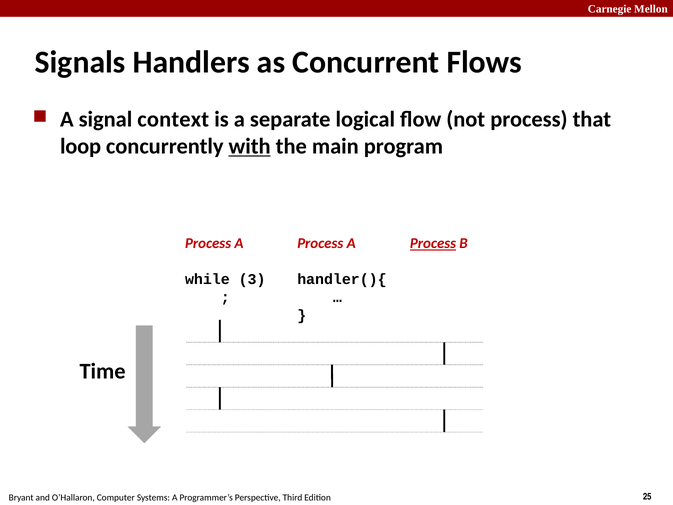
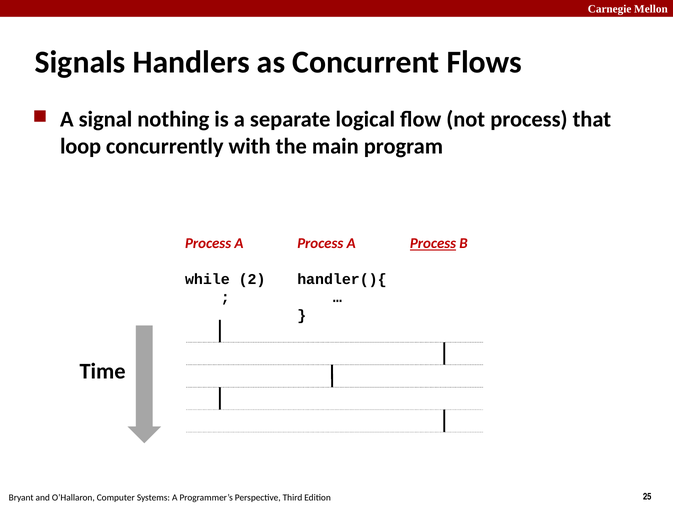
context: context -> nothing (173, 119)
with underline: present -> none (250, 146)
3: 3 -> 2 (252, 279)
